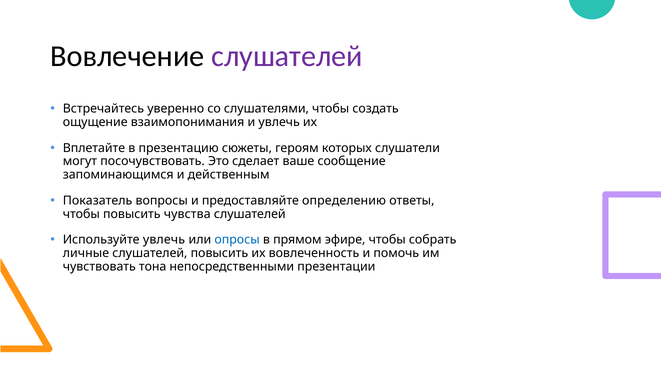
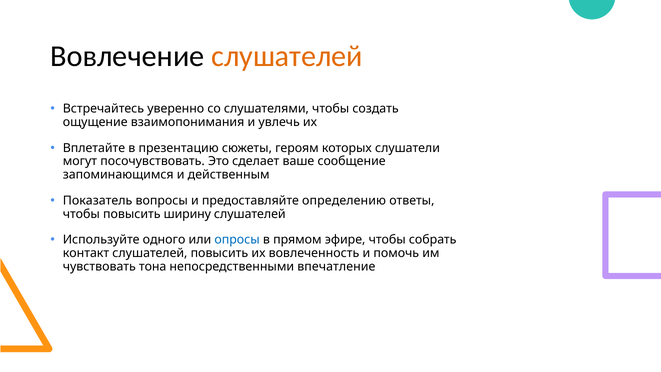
слушателей colour: purple -> orange (287, 56)
чувства: чувства -> ширину (187, 214)
Используйте увлечь: увлечь -> одного (164, 240)
личные: личные -> контакт (86, 253)
презентации: презентации -> впечатление (336, 266)
